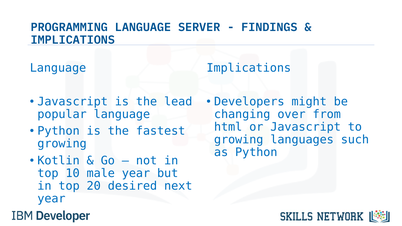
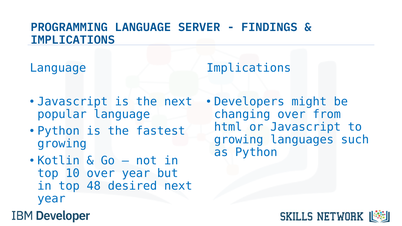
the lead: lead -> next (178, 102)
10 male: male -> over (101, 173)
20: 20 -> 48 (94, 186)
